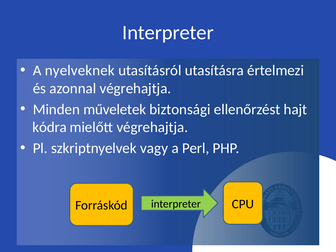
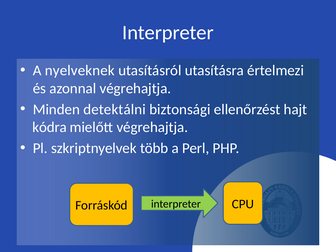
műveletek: műveletek -> detektálni (115, 109)
vagy: vagy -> több (154, 148)
